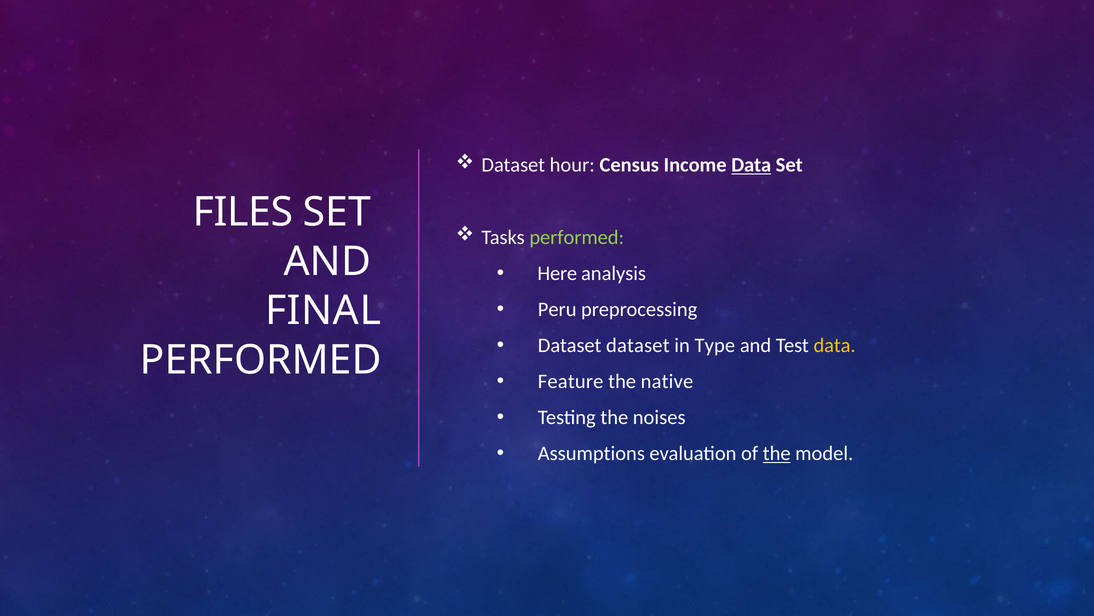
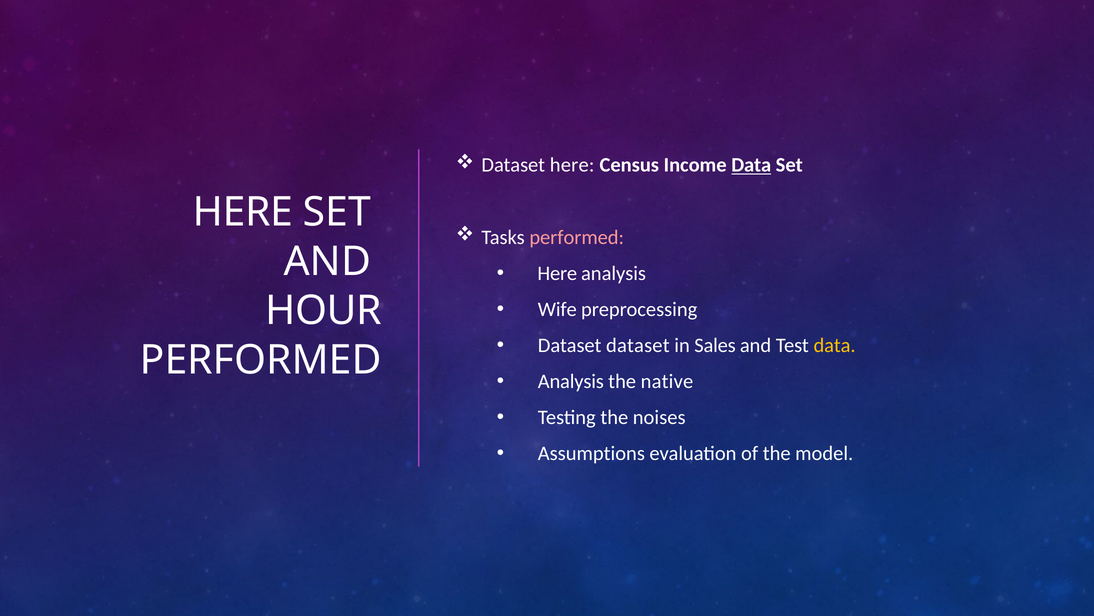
Dataset hour: hour -> here (572, 165)
FILES: FILES -> HERE (243, 212)
performed colour: light green -> pink (577, 237)
Peru: Peru -> Wife (557, 309)
FINAL: FINAL -> HOUR (324, 311)
Type: Type -> Sales (715, 345)
Feature: Feature -> Analysis (571, 381)
the underline: present -> none (777, 453)
